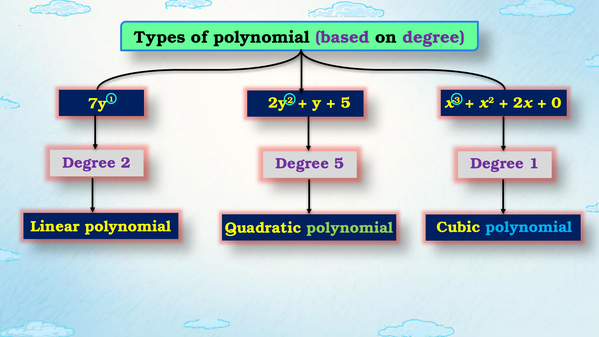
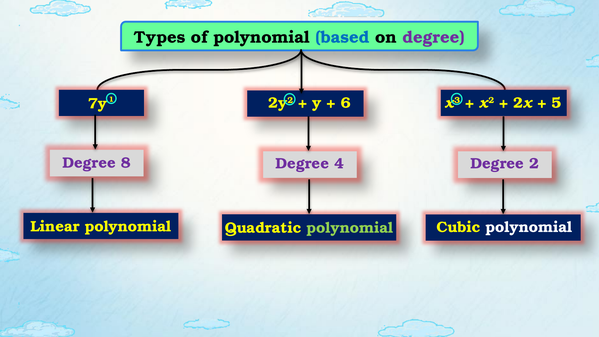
based colour: purple -> blue (342, 37)
5: 5 -> 6 (346, 103)
0: 0 -> 5 (557, 103)
2: 2 -> 8 (126, 163)
Degree 5: 5 -> 4 (339, 163)
Degree 1: 1 -> 2 (534, 164)
polynomial colour: light blue -> white (529, 227)
